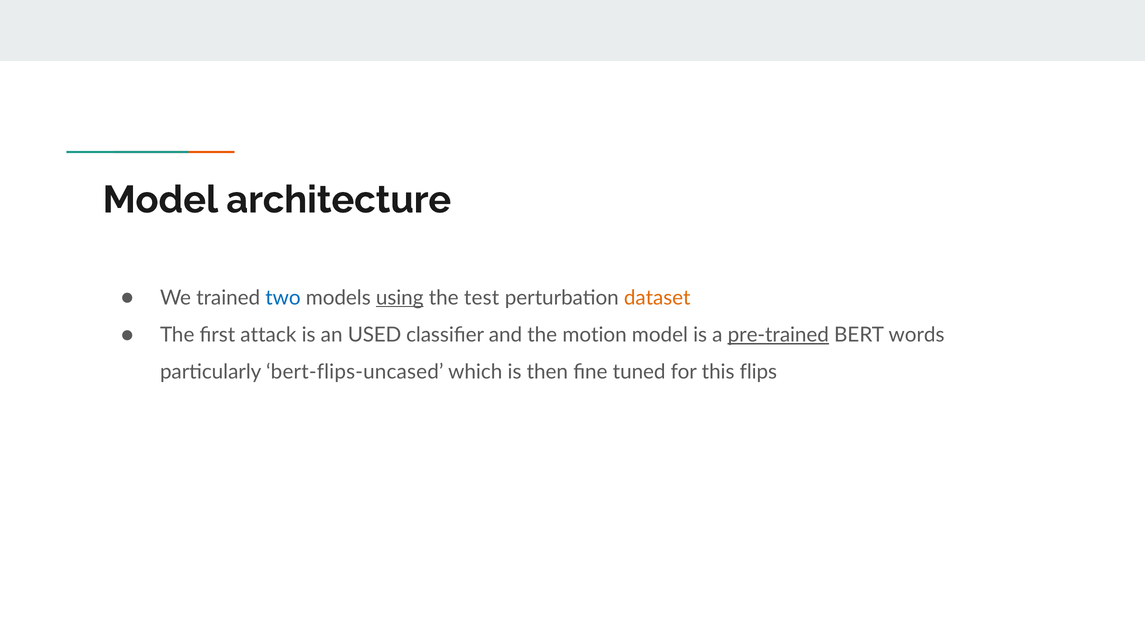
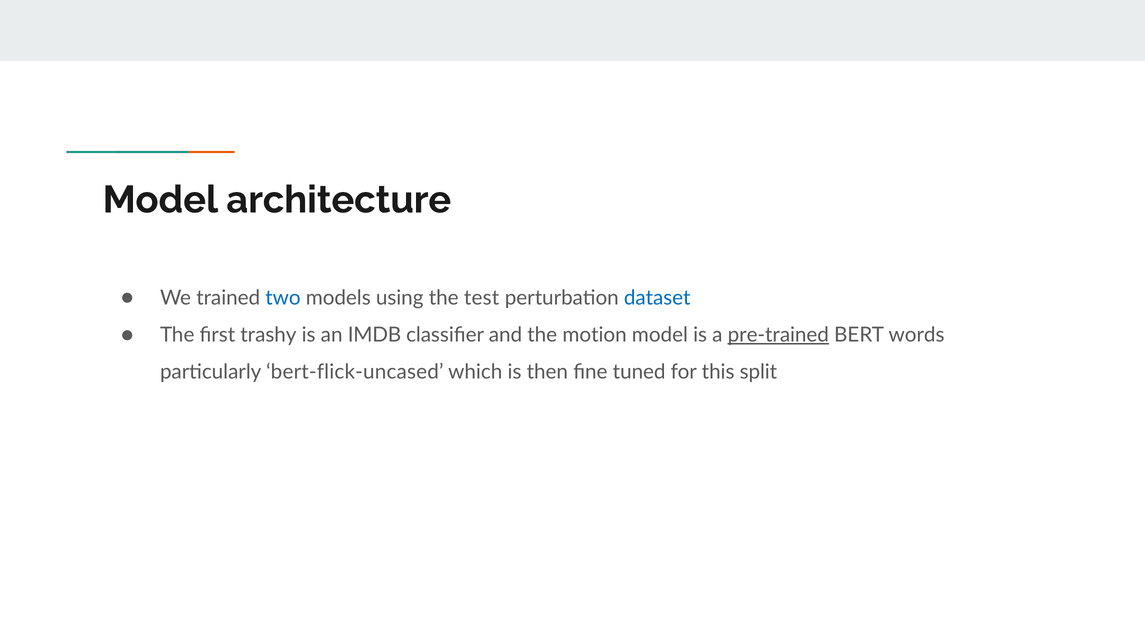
using underline: present -> none (400, 298)
dataset colour: orange -> blue (657, 298)
attack: attack -> trashy (268, 335)
USED: USED -> IMDB (374, 335)
bert-flips-uncased: bert-flips-uncased -> bert-flick-uncased (355, 372)
flips: flips -> split (758, 372)
